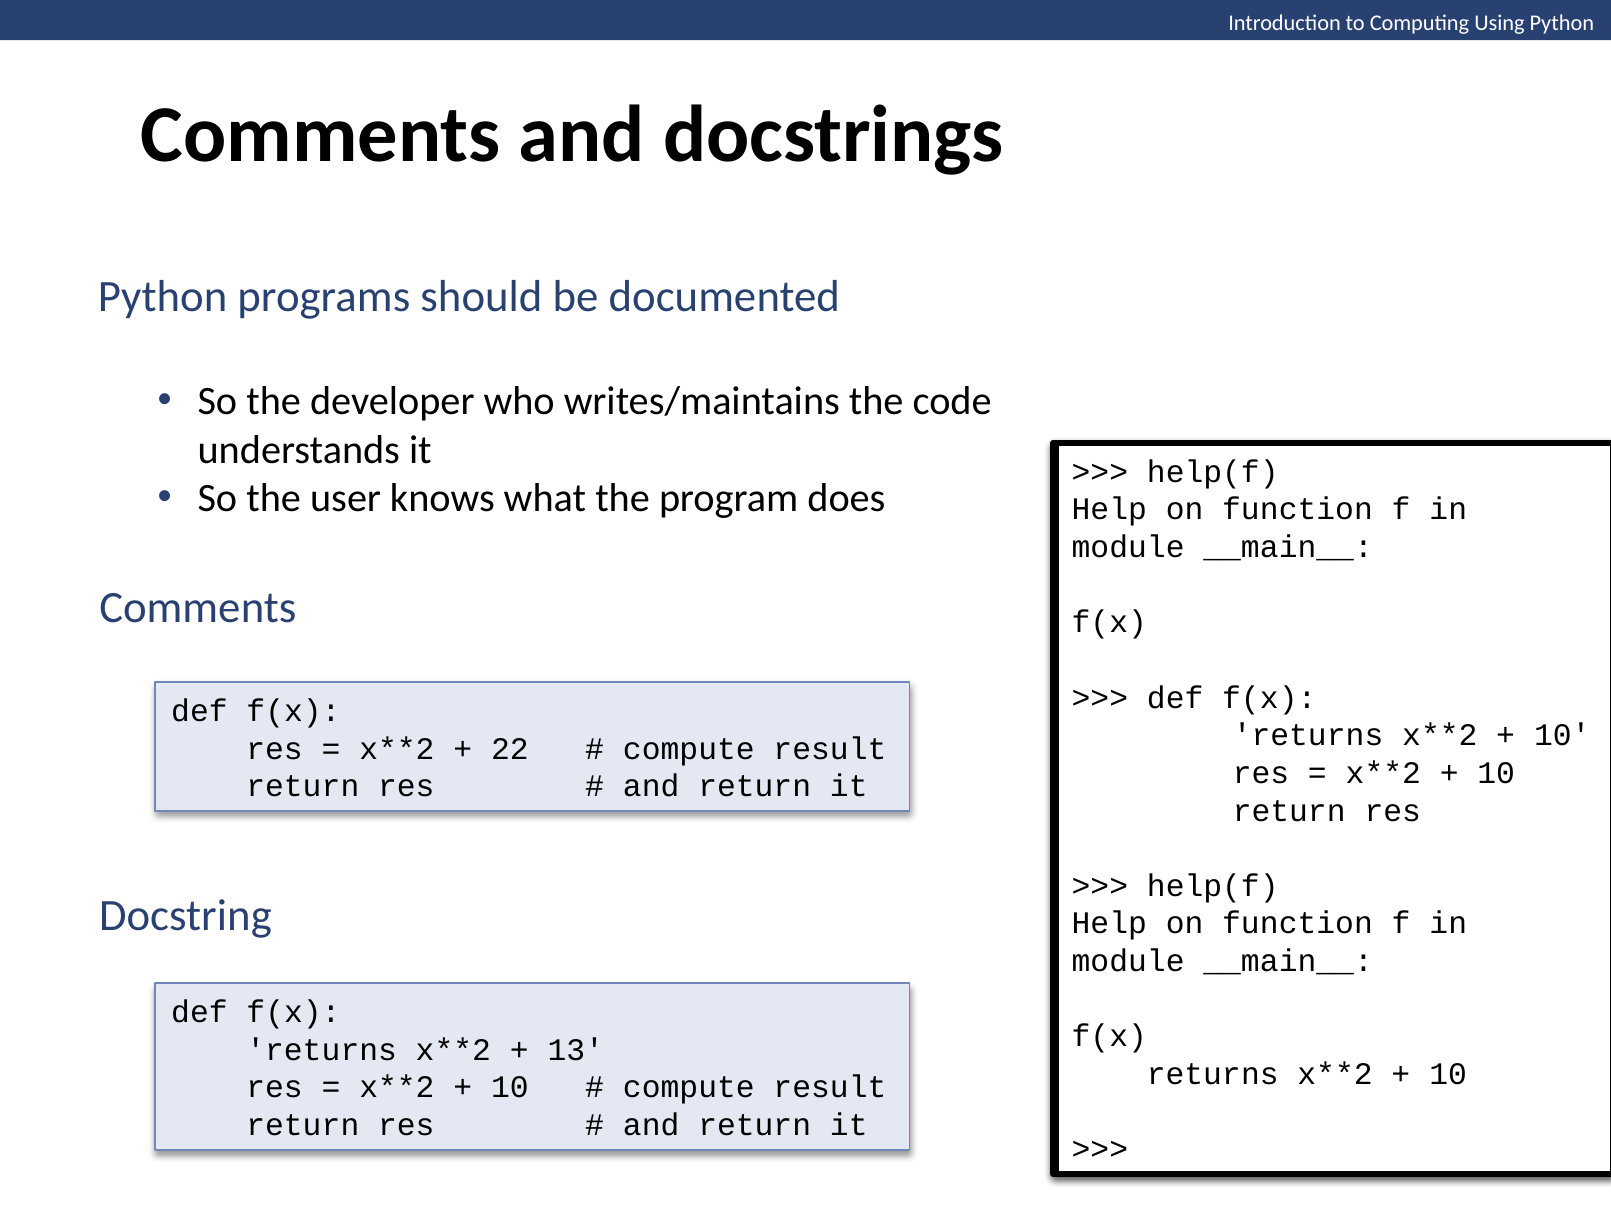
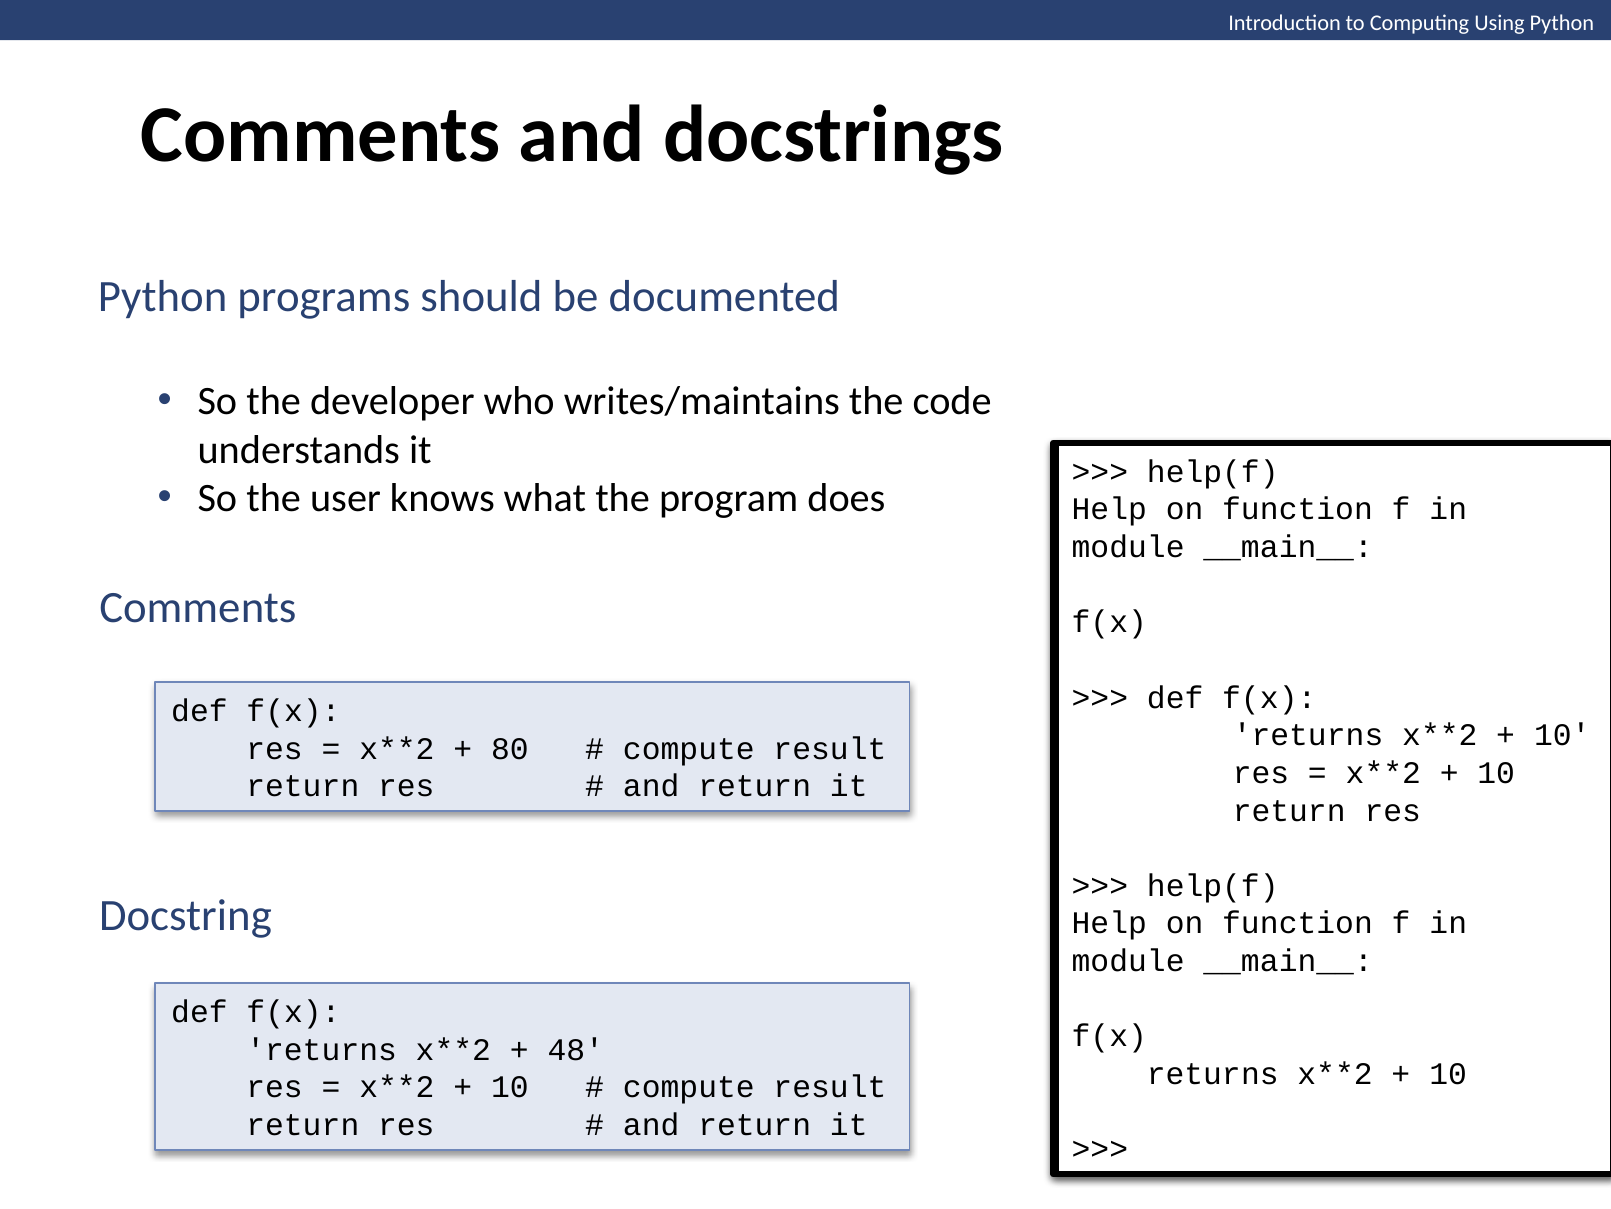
22: 22 -> 80 (510, 748)
13: 13 -> 48 (576, 1049)
